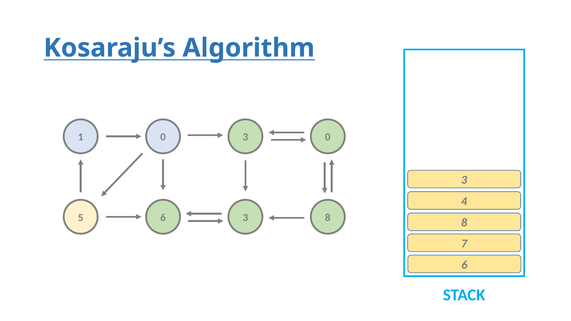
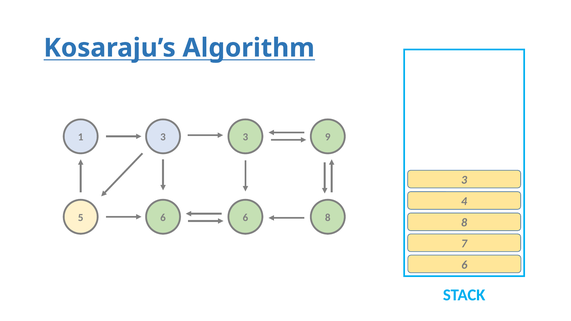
1 0: 0 -> 3 (163, 137)
3 0: 0 -> 9 (328, 137)
6 3: 3 -> 6 (245, 218)
